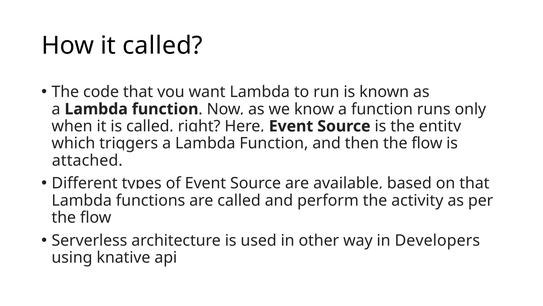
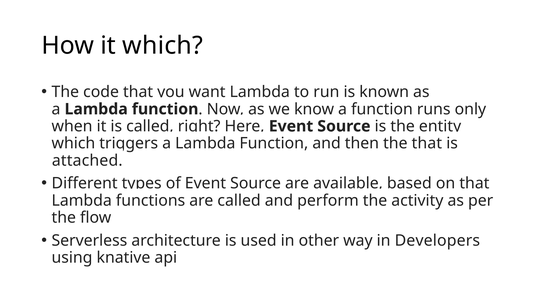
it called: called -> which (163, 46)
then the flow: flow -> that (427, 143)
